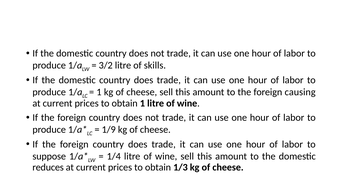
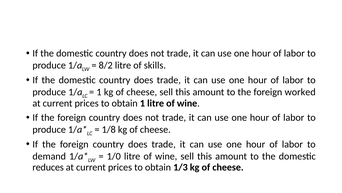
3/2: 3/2 -> 8/2 (106, 65)
causing: causing -> worked (300, 92)
1/9: 1/9 -> 1/8 (109, 129)
suppose: suppose -> demand (49, 156)
1/4: 1/4 -> 1/0 (114, 156)
